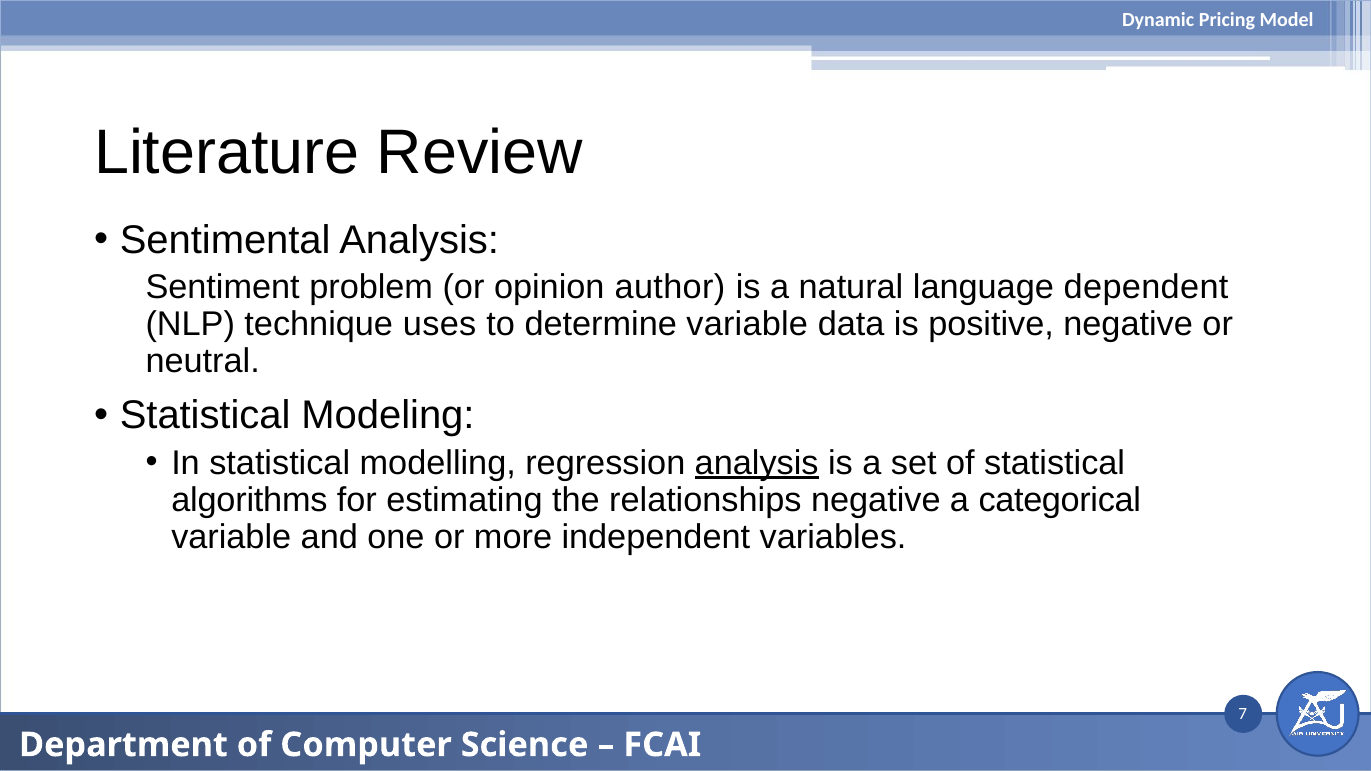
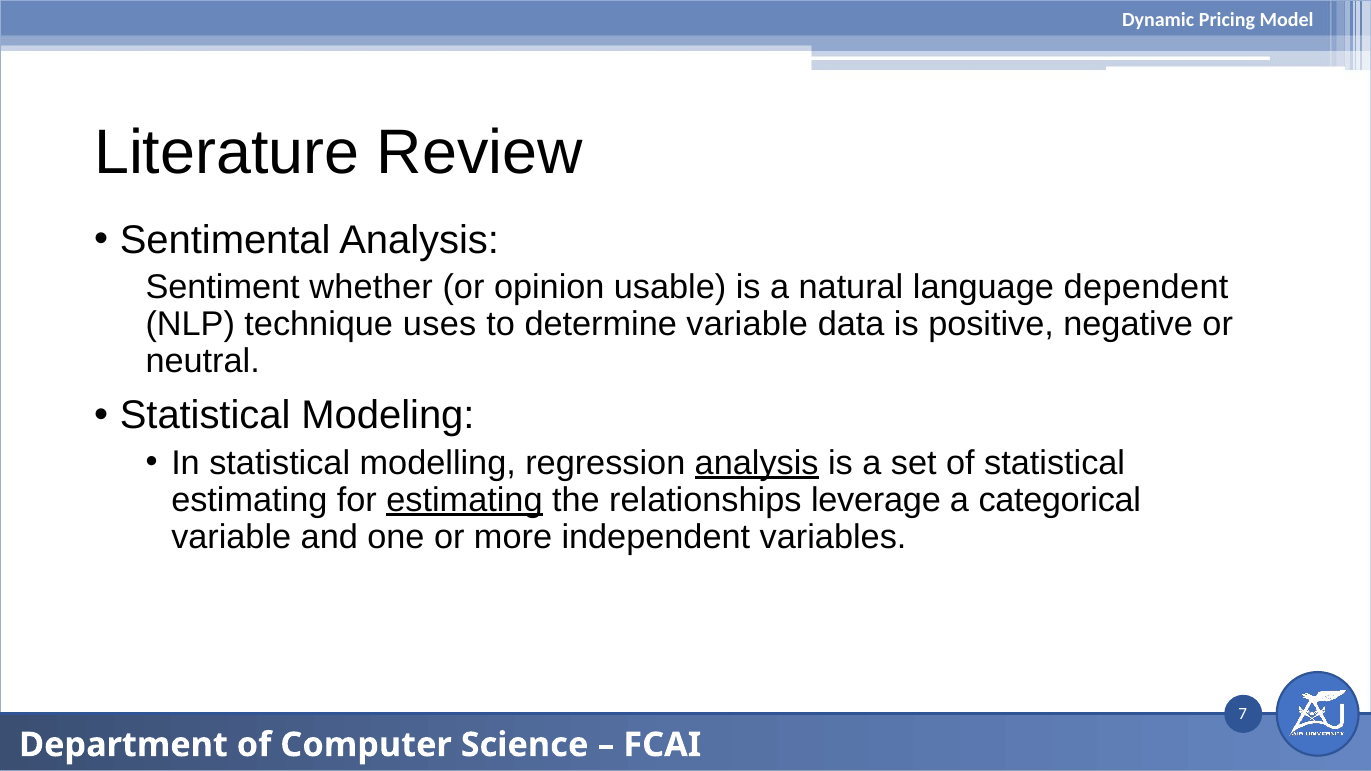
problem: problem -> whether (371, 287)
author: author -> usable (670, 287)
algorithms: algorithms -> estimating (249, 500)
estimating underline: none -> present (465, 500)
relationships negative: negative -> leverage (876, 500)
